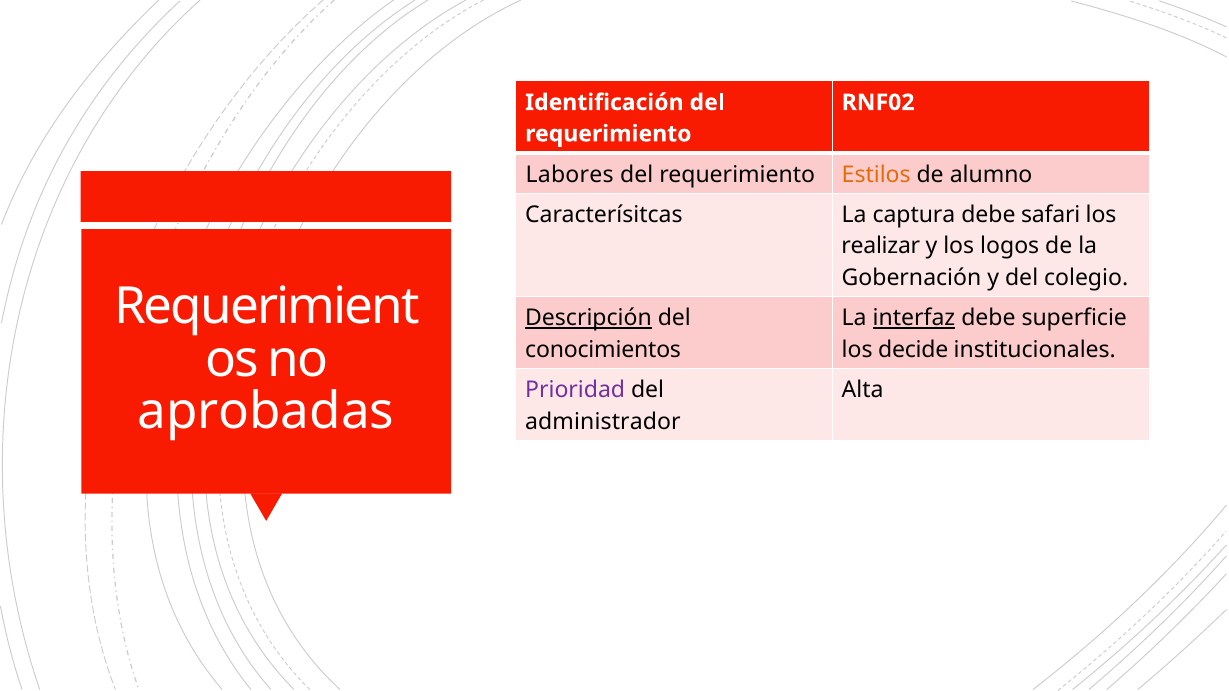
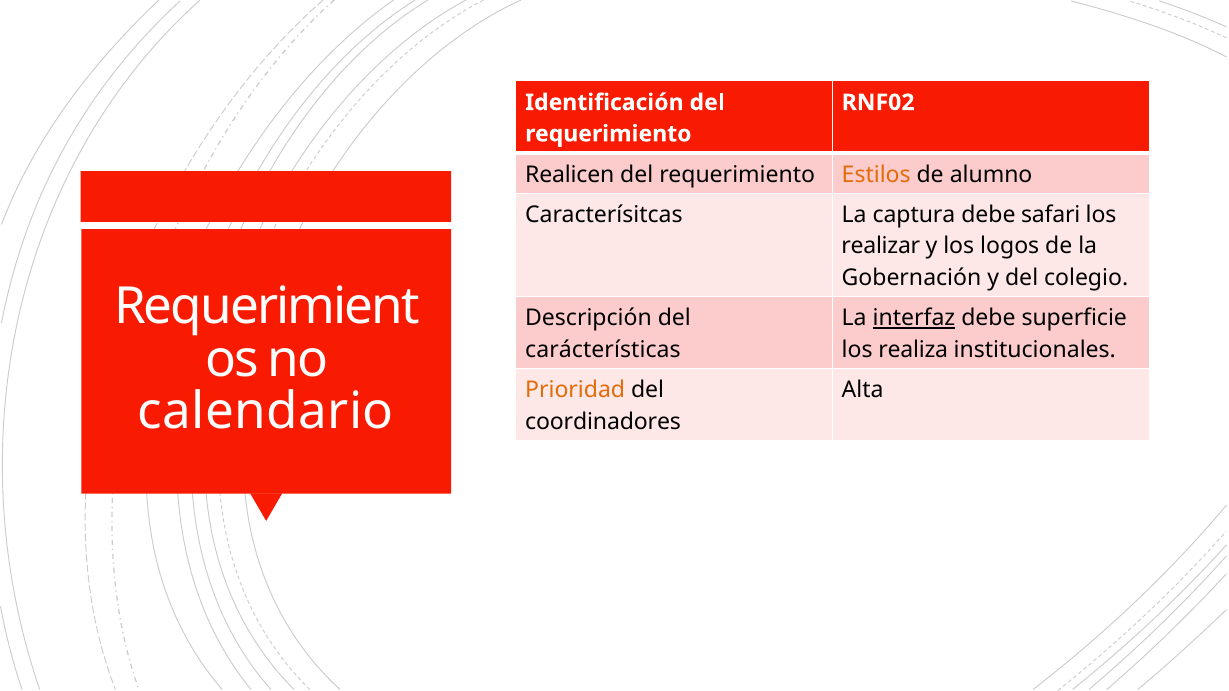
Labores: Labores -> Realicen (570, 174)
Descripción underline: present -> none (588, 318)
conocimientos: conocimientos -> carácterísticas (603, 350)
decide: decide -> realiza (913, 350)
Prioridad colour: purple -> orange (575, 390)
aprobadas: aprobadas -> calendario (266, 412)
administrador: administrador -> coordinadores (603, 422)
